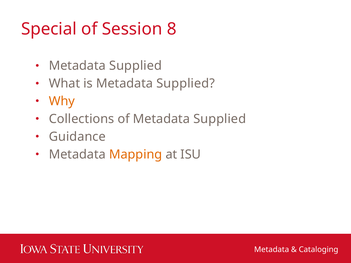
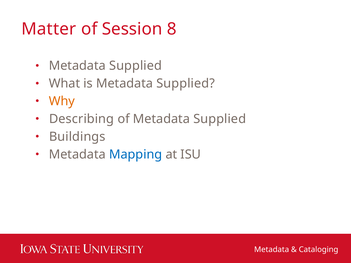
Special: Special -> Matter (49, 29)
Collections: Collections -> Describing (82, 119)
Guidance: Guidance -> Buildings (77, 137)
Mapping colour: orange -> blue (136, 154)
